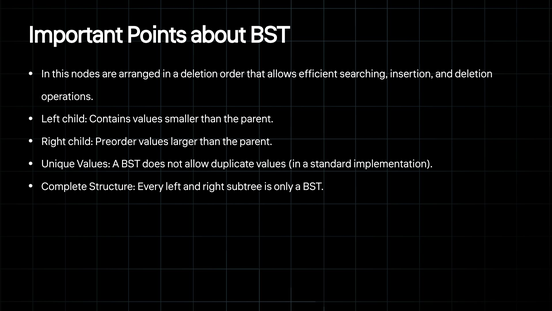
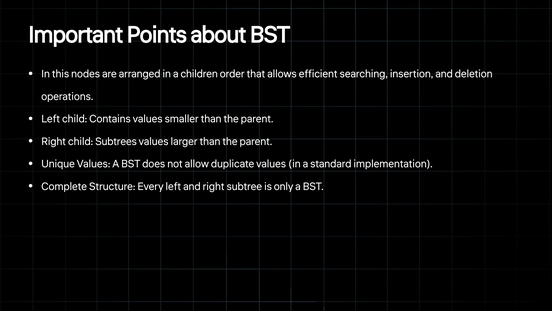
a deletion: deletion -> children (199, 74)
Preorder: Preorder -> Subtrees (116, 141)
